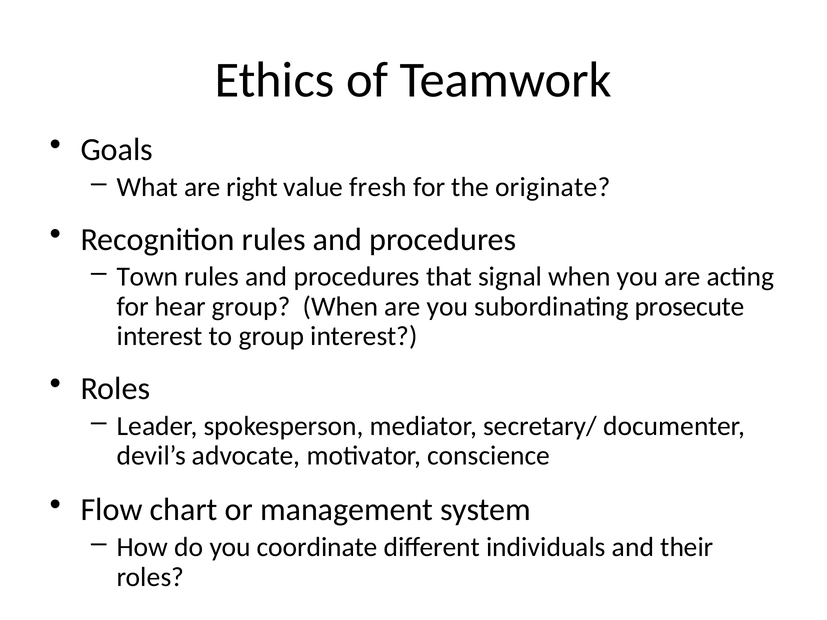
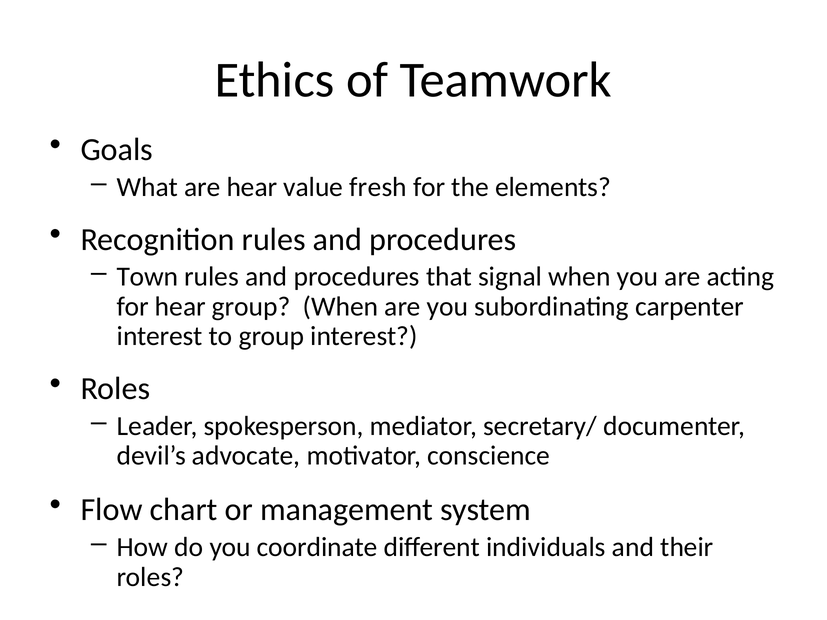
are right: right -> hear (252, 187)
originate: originate -> elements (553, 187)
prosecute: prosecute -> carpenter (689, 307)
